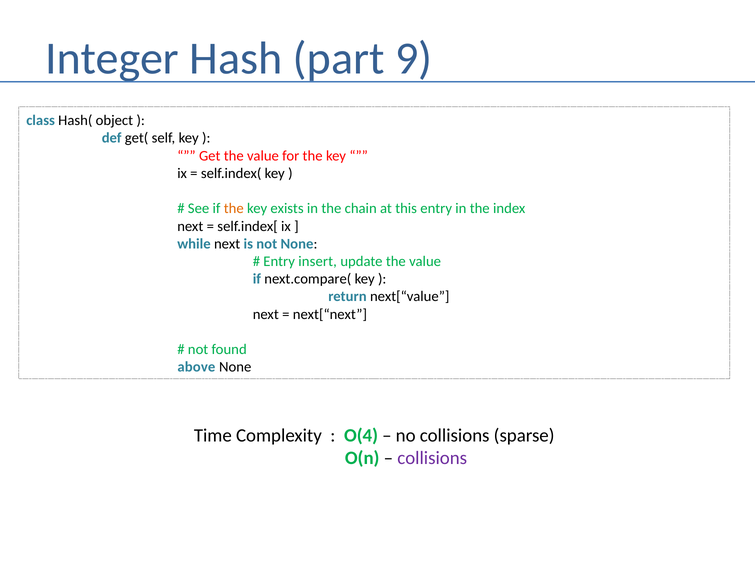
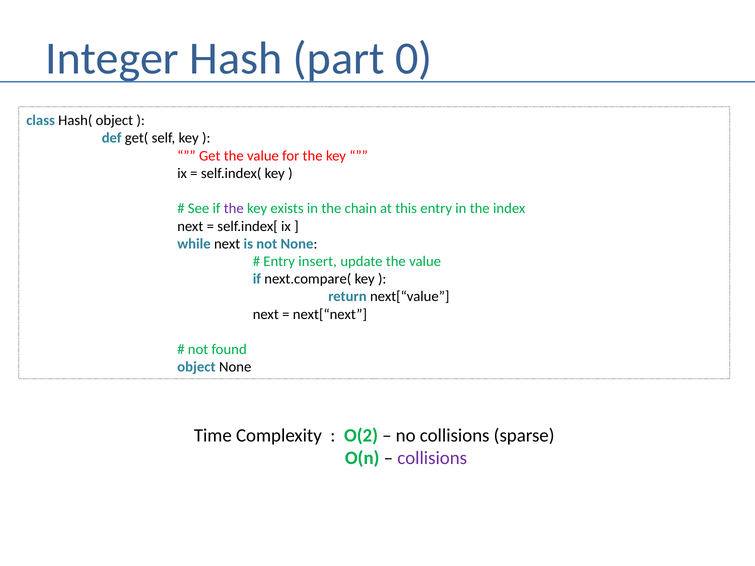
9: 9 -> 0 (414, 59)
the colour: orange -> purple (234, 209)
above: above -> object (196, 367)
O(4: O(4 -> O(2 (361, 436)
